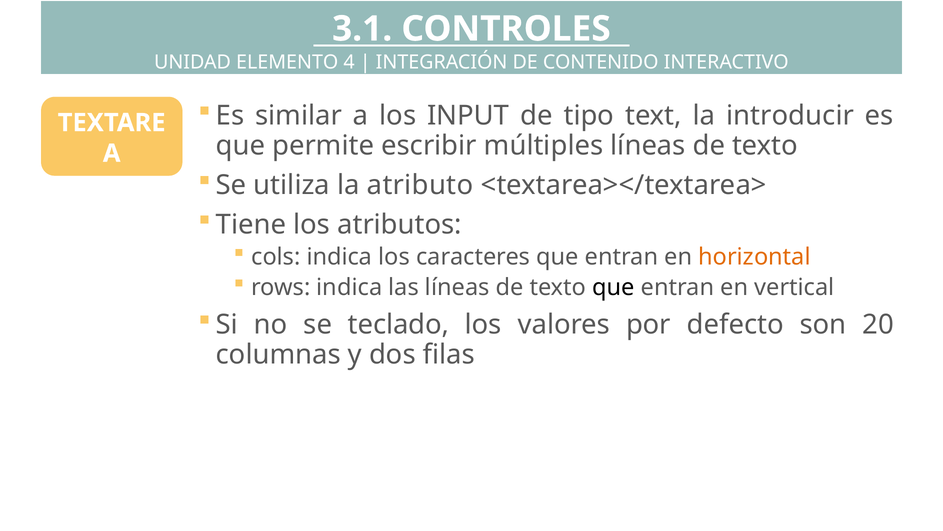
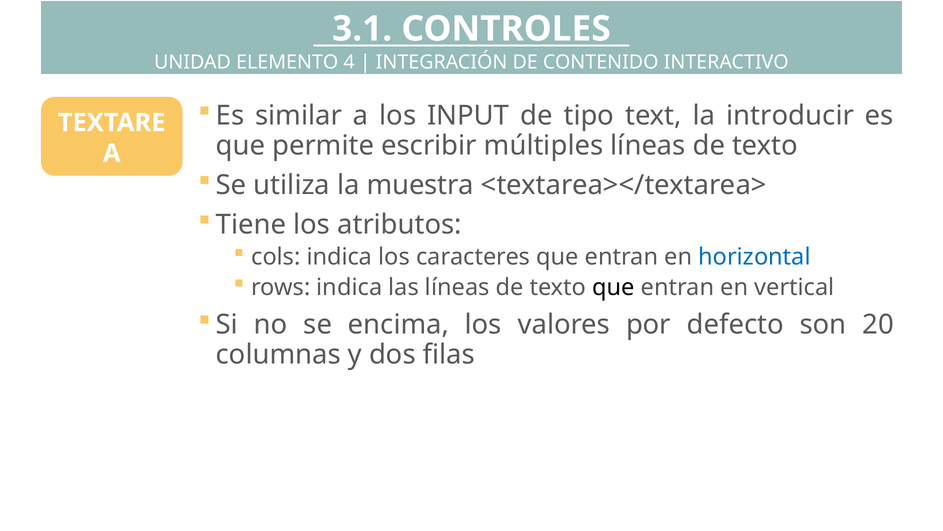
atributo: atributo -> muestra (420, 185)
horizontal colour: orange -> blue (755, 257)
teclado: teclado -> encima (398, 324)
